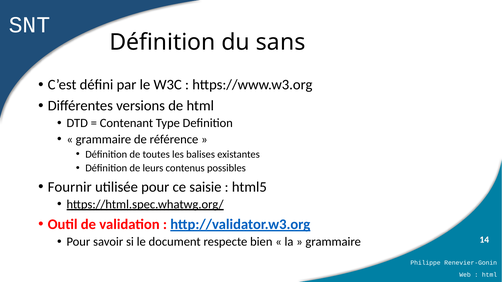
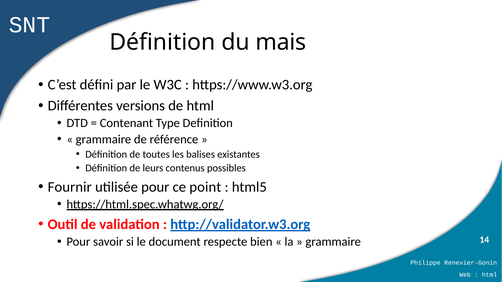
sans: sans -> mais (281, 42)
saisie: saisie -> point (205, 187)
